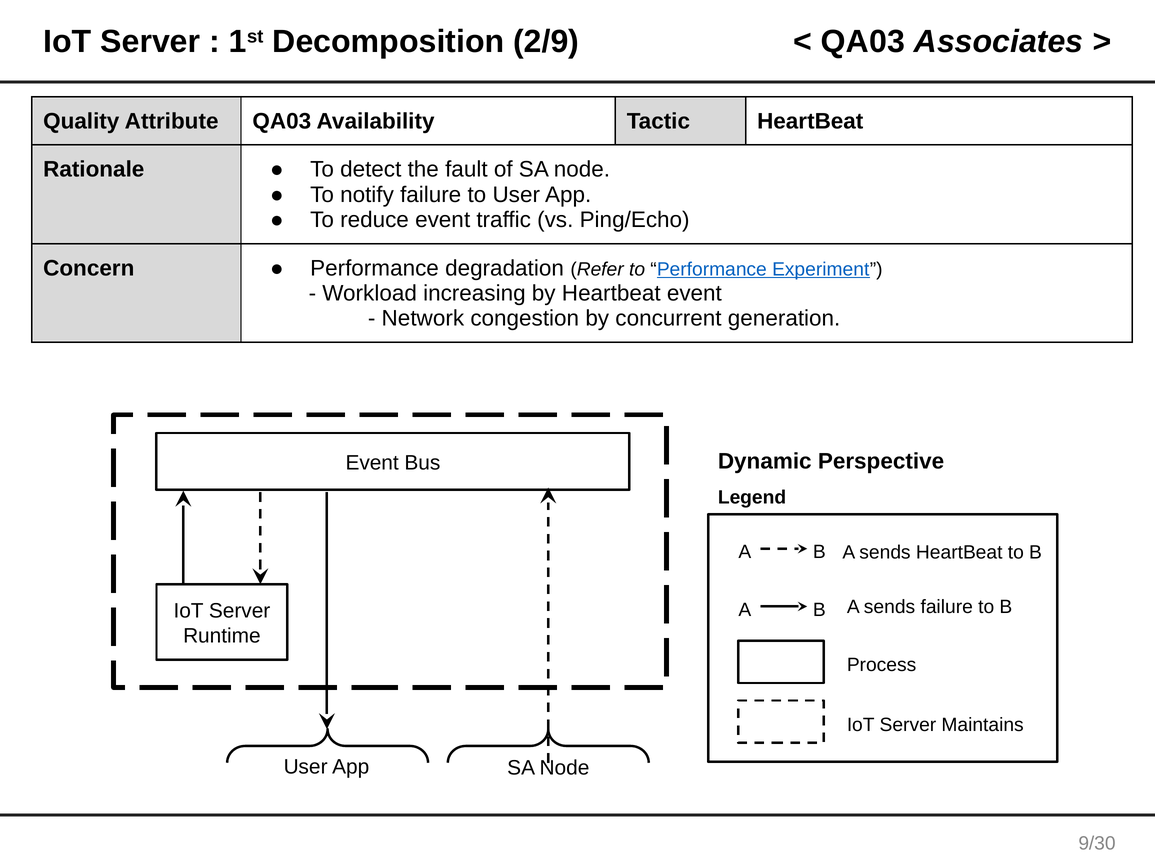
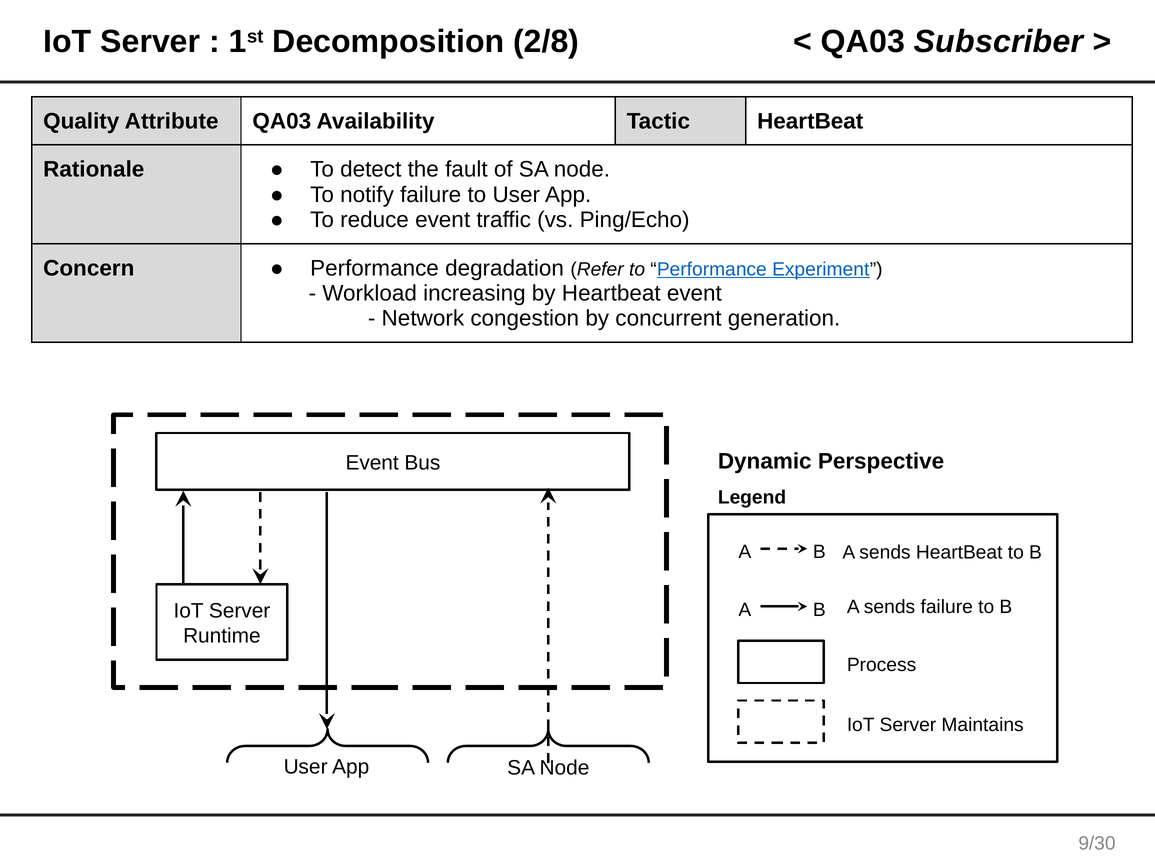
2/9: 2/9 -> 2/8 (546, 42)
Associates: Associates -> Subscriber (999, 42)
